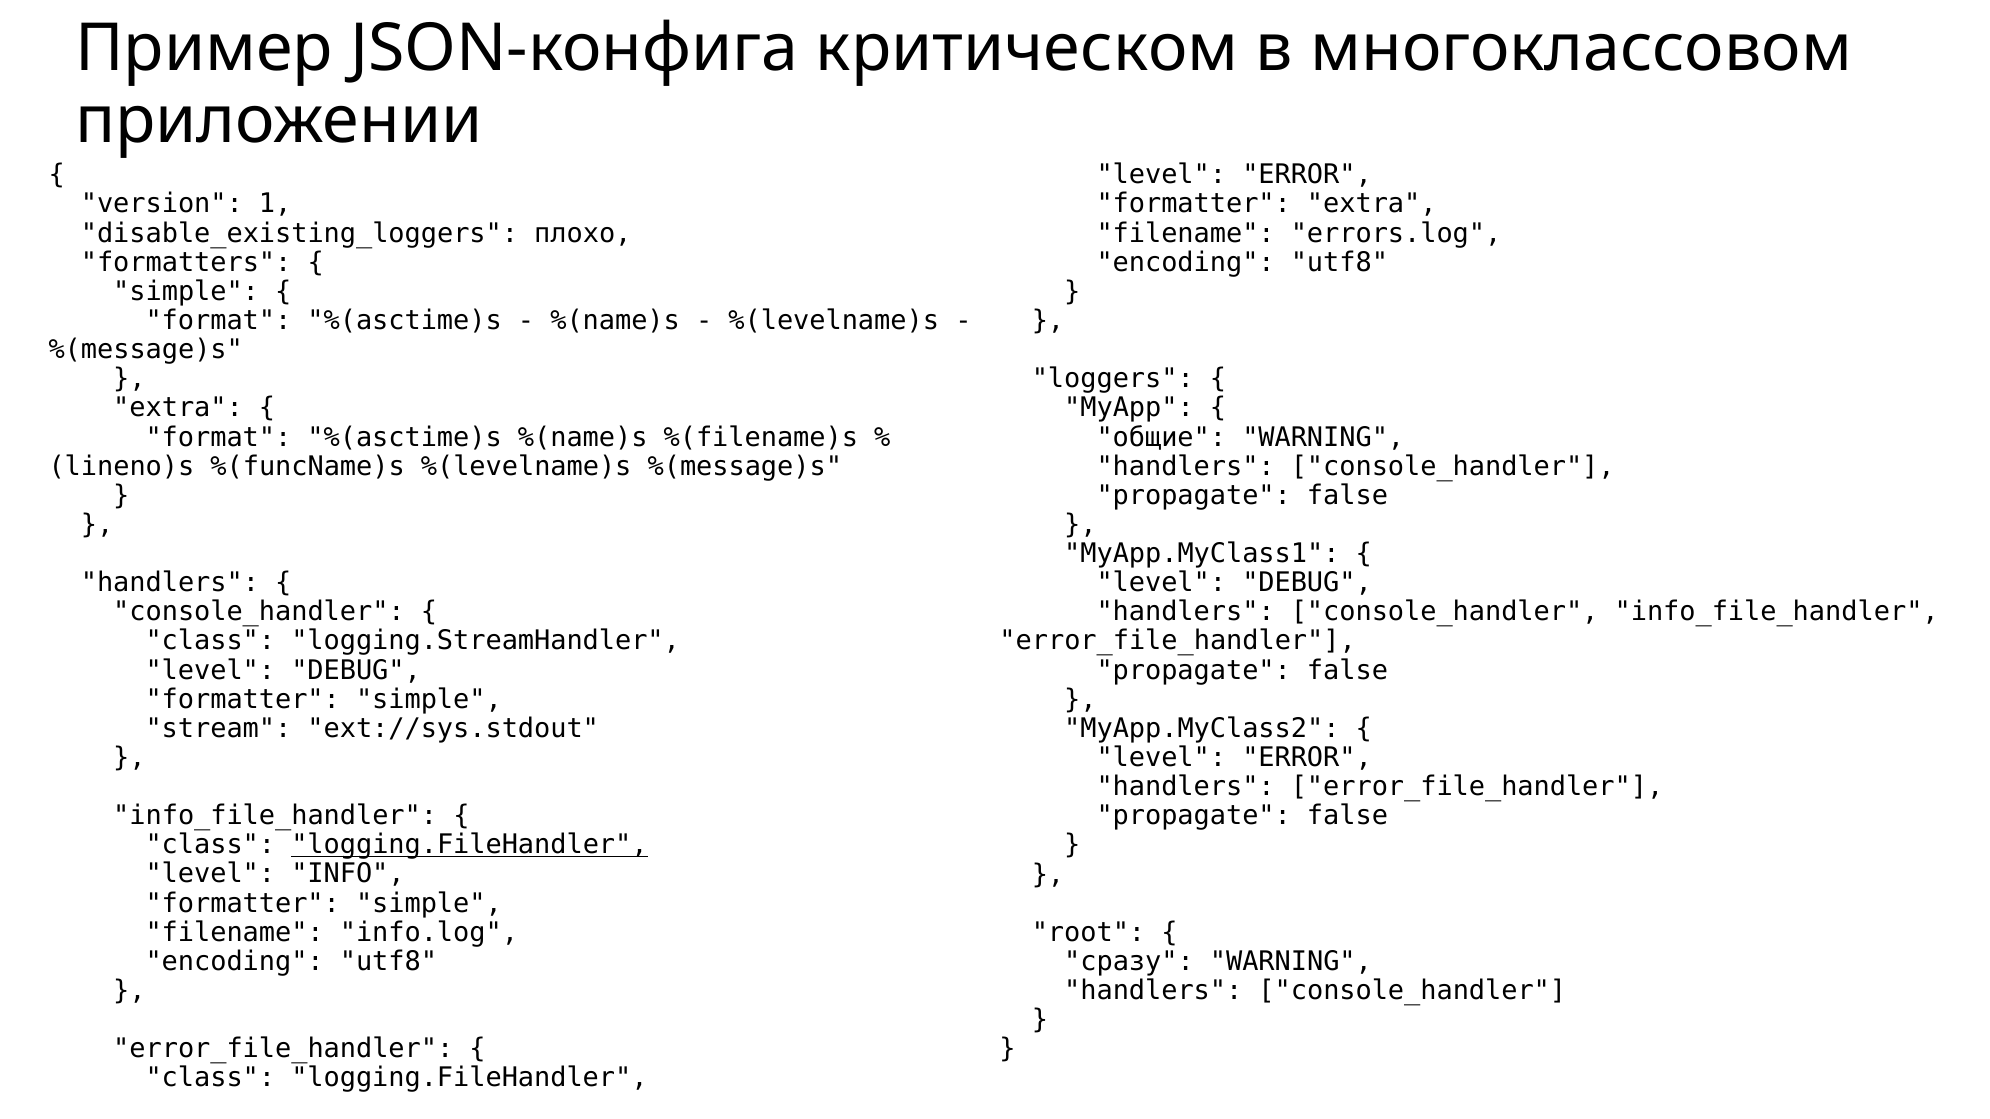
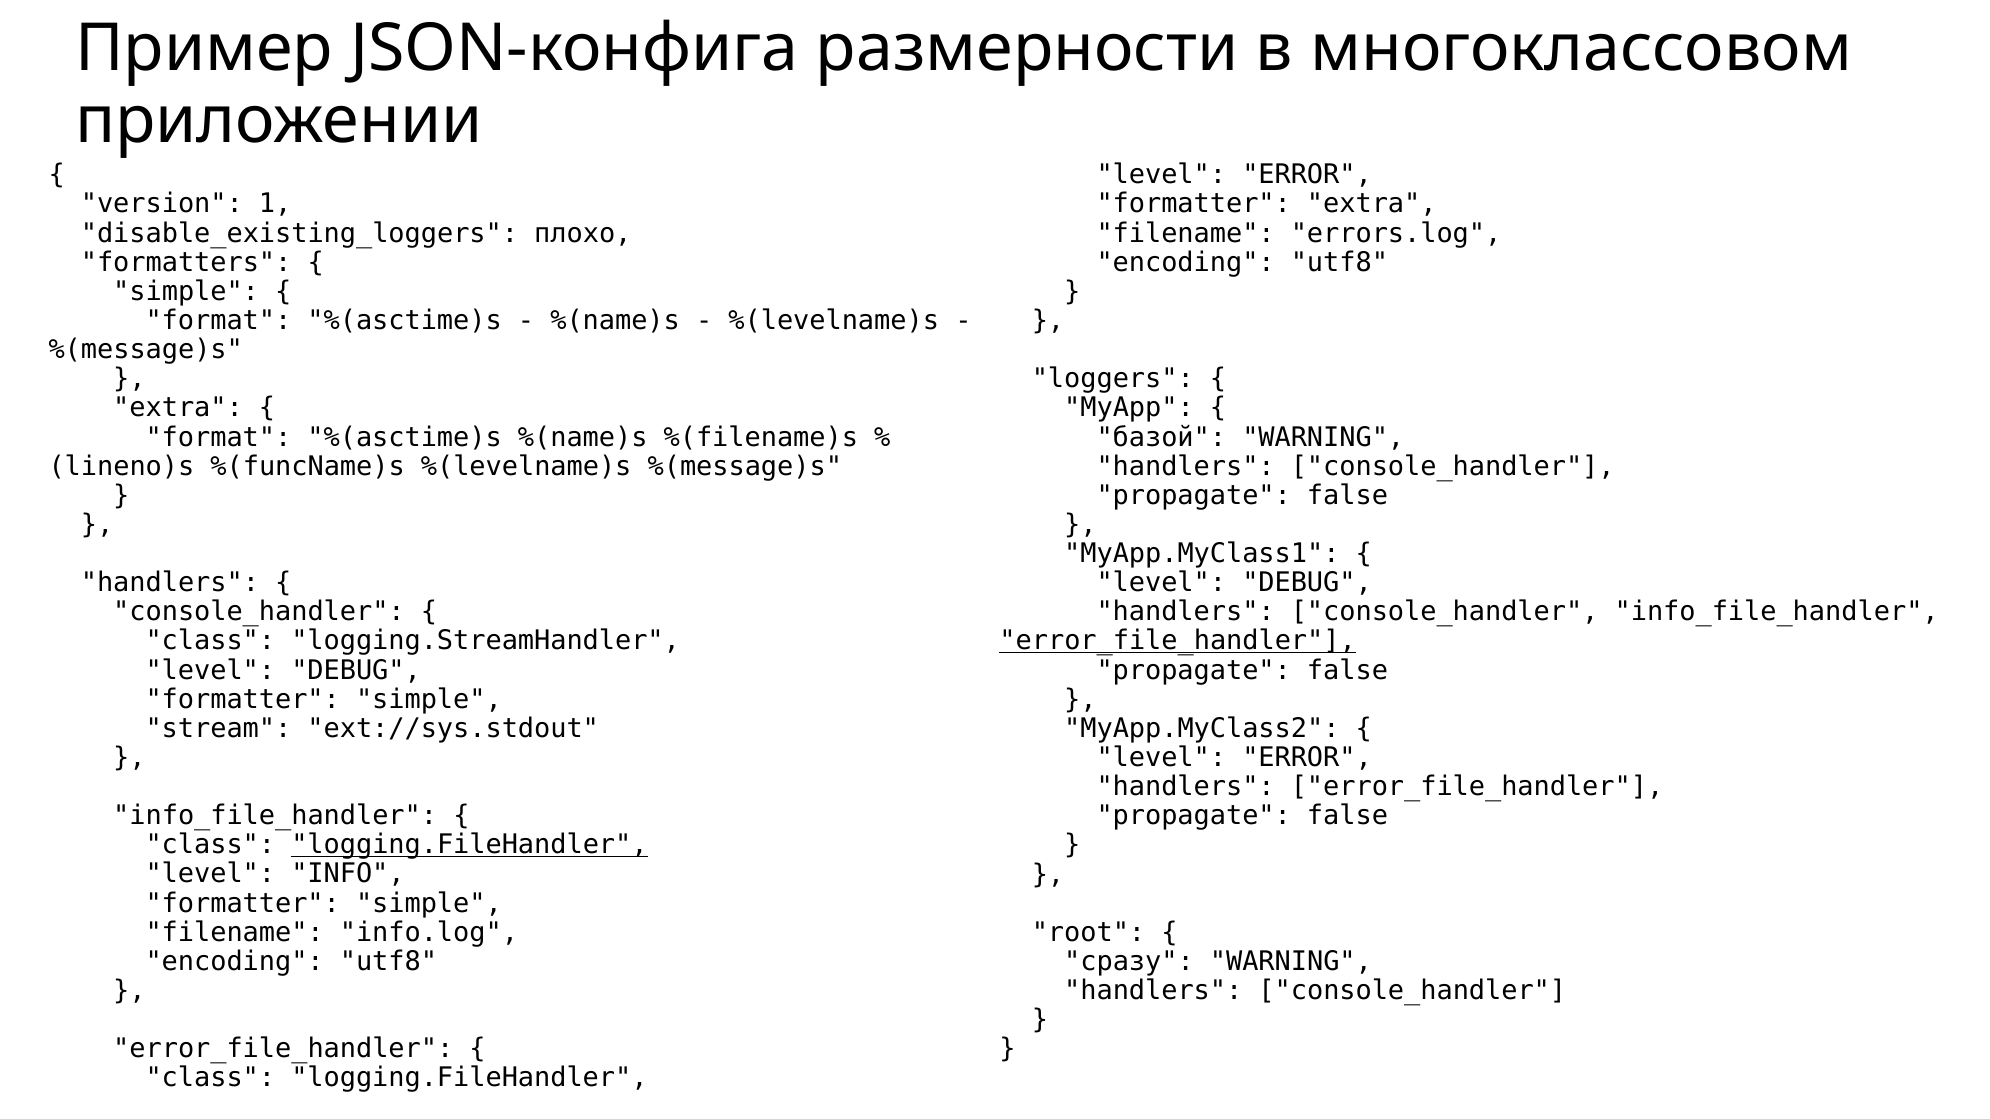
критическом: критическом -> размерности (1027, 49)
общие: общие -> базой (1161, 437)
error_file_handler underline: none -> present (1178, 641)
